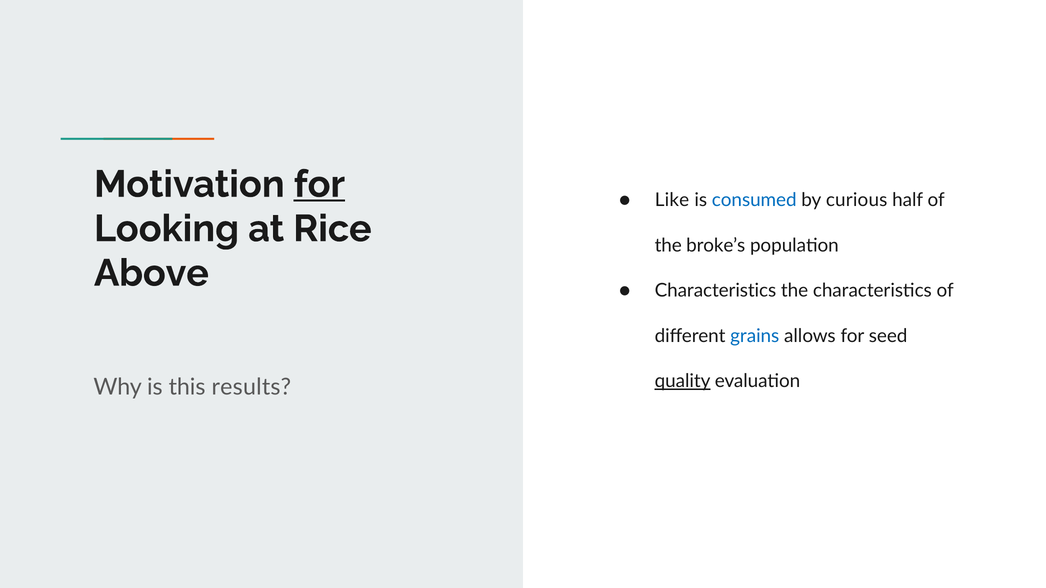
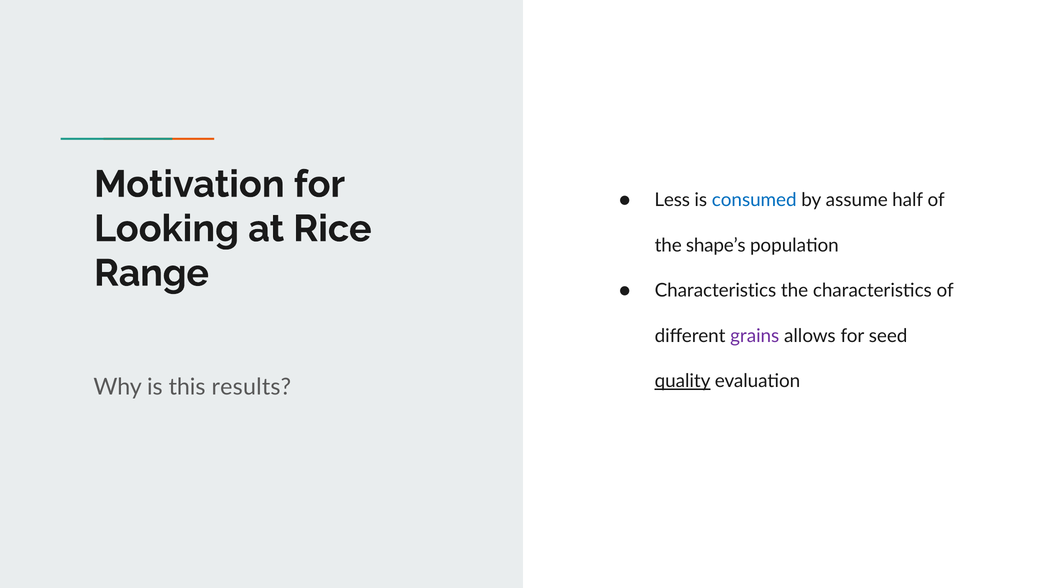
for underline: present -> none (319, 184)
Like: Like -> Less (672, 200)
curious: curious -> assume (857, 200)
broke’s: broke’s -> shape’s (716, 246)
Above: Above -> Range (151, 273)
grains colour: blue -> purple (755, 336)
